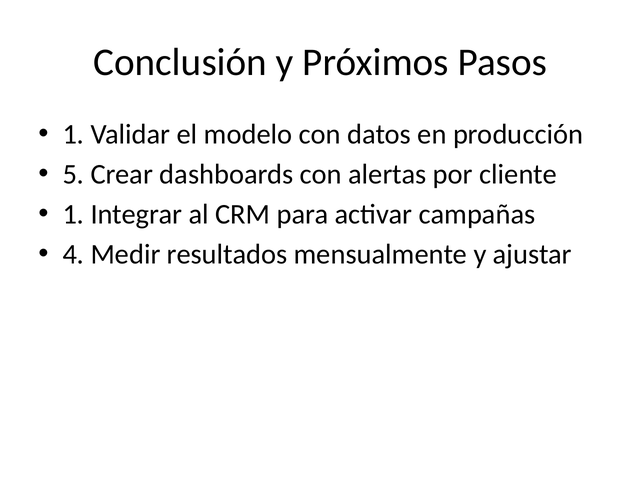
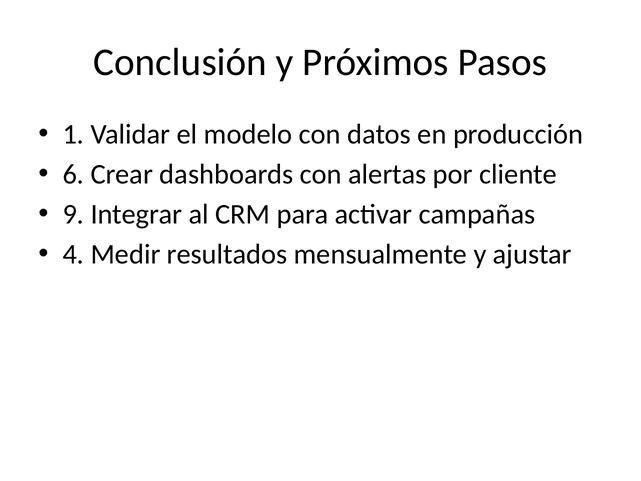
5: 5 -> 6 (73, 174)
1: 1 -> 9 (73, 214)
